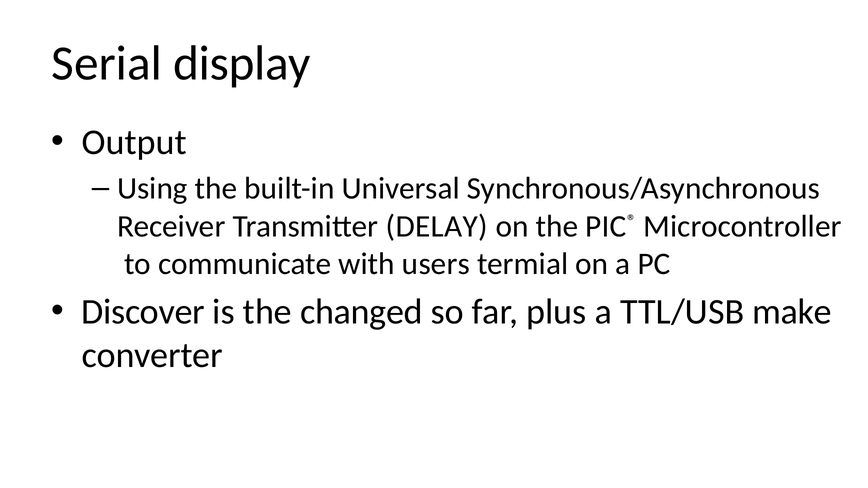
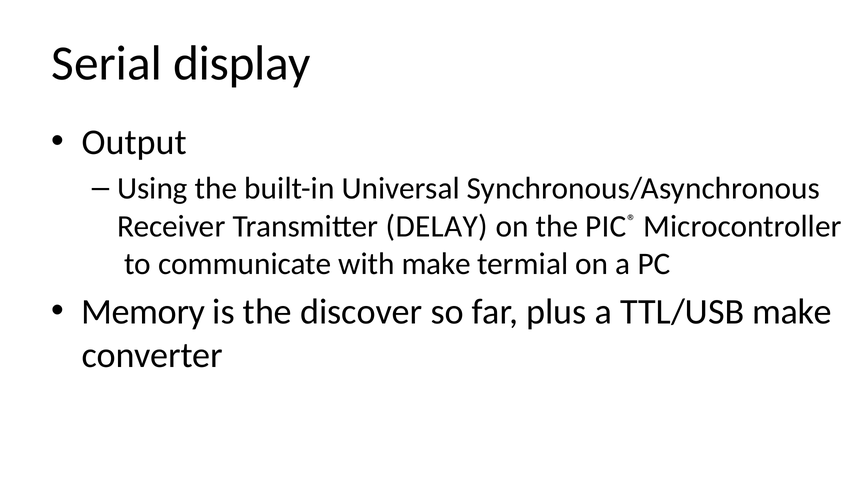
with users: users -> make (436, 264)
Discover: Discover -> Memory (143, 312)
changed: changed -> discover (361, 312)
